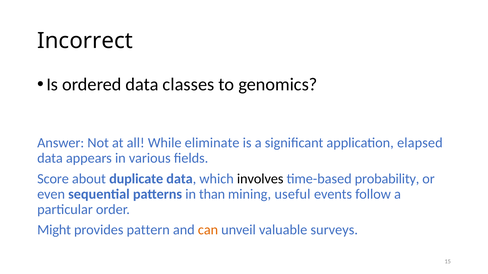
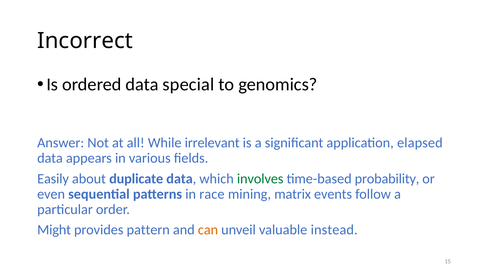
classes: classes -> special (188, 85)
eliminate: eliminate -> irrelevant (212, 143)
Score: Score -> Easily (53, 179)
involves colour: black -> green (260, 179)
than: than -> race (212, 194)
useful: useful -> matrix (293, 194)
surveys: surveys -> instead (334, 230)
